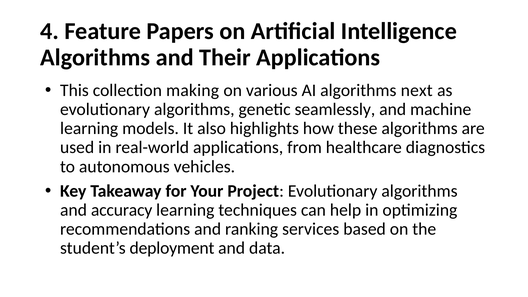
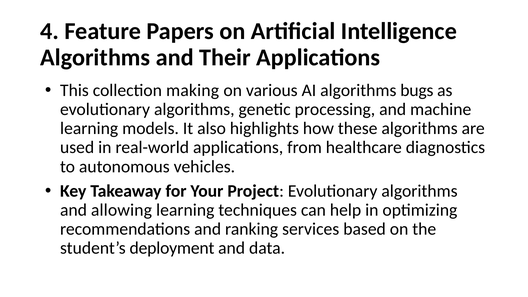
next: next -> bugs (417, 90)
seamlessly: seamlessly -> processing (335, 109)
accuracy: accuracy -> allowing (121, 210)
